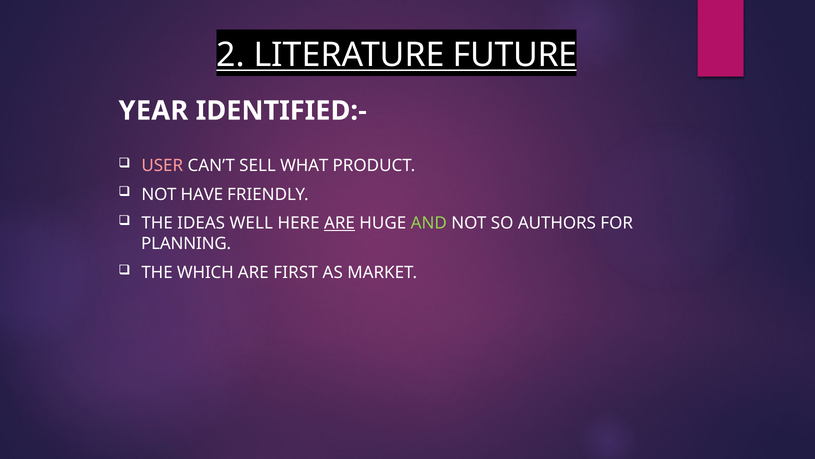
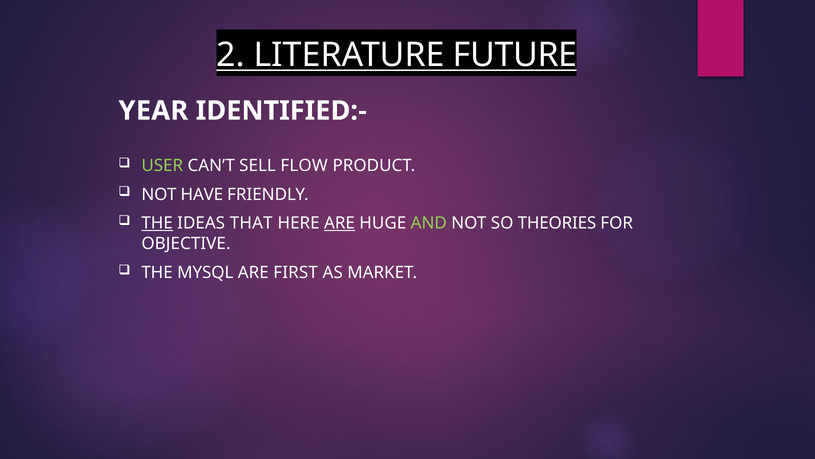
USER colour: pink -> light green (162, 165)
WHAT: WHAT -> FLOW (304, 165)
THE underline: none -> present (157, 223)
WELL: WELL -> THAT (251, 223)
AUTHORS: AUTHORS -> THEORIES (557, 223)
PLANNING: PLANNING -> OBJECTIVE (186, 244)
WHICH: WHICH -> MYSQL (205, 272)
